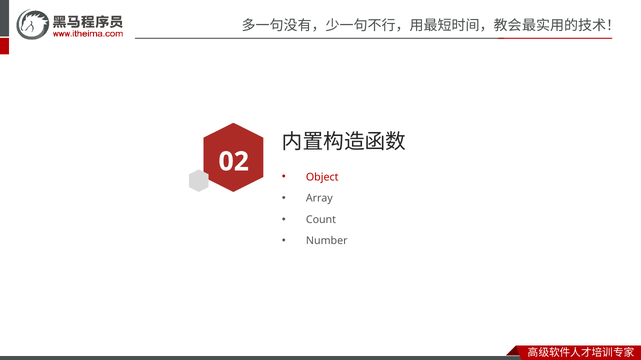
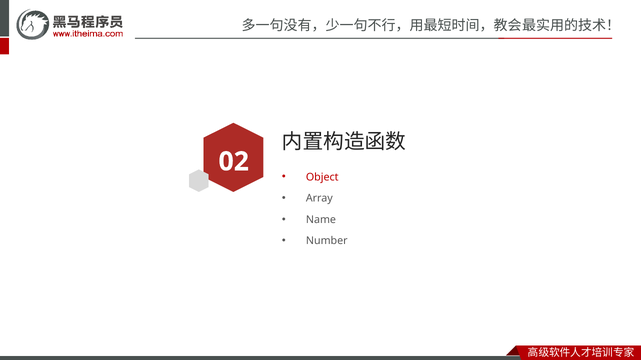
Count: Count -> Name (321, 220)
